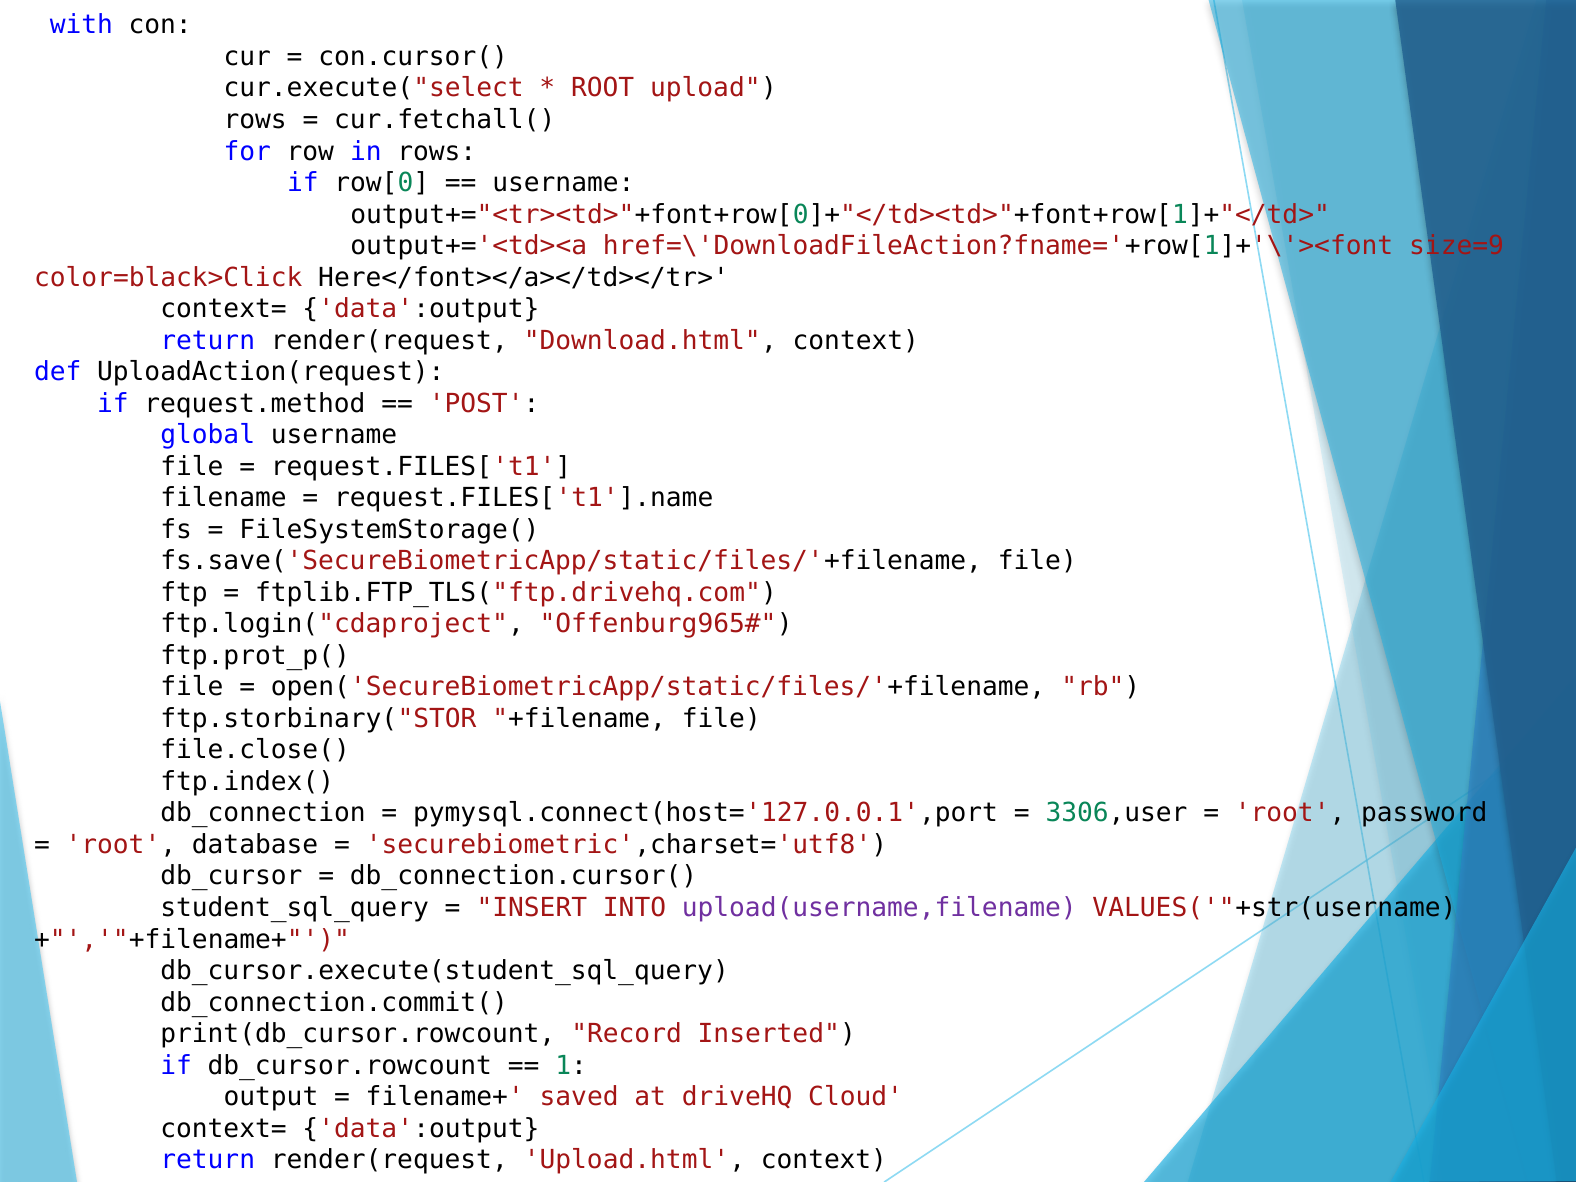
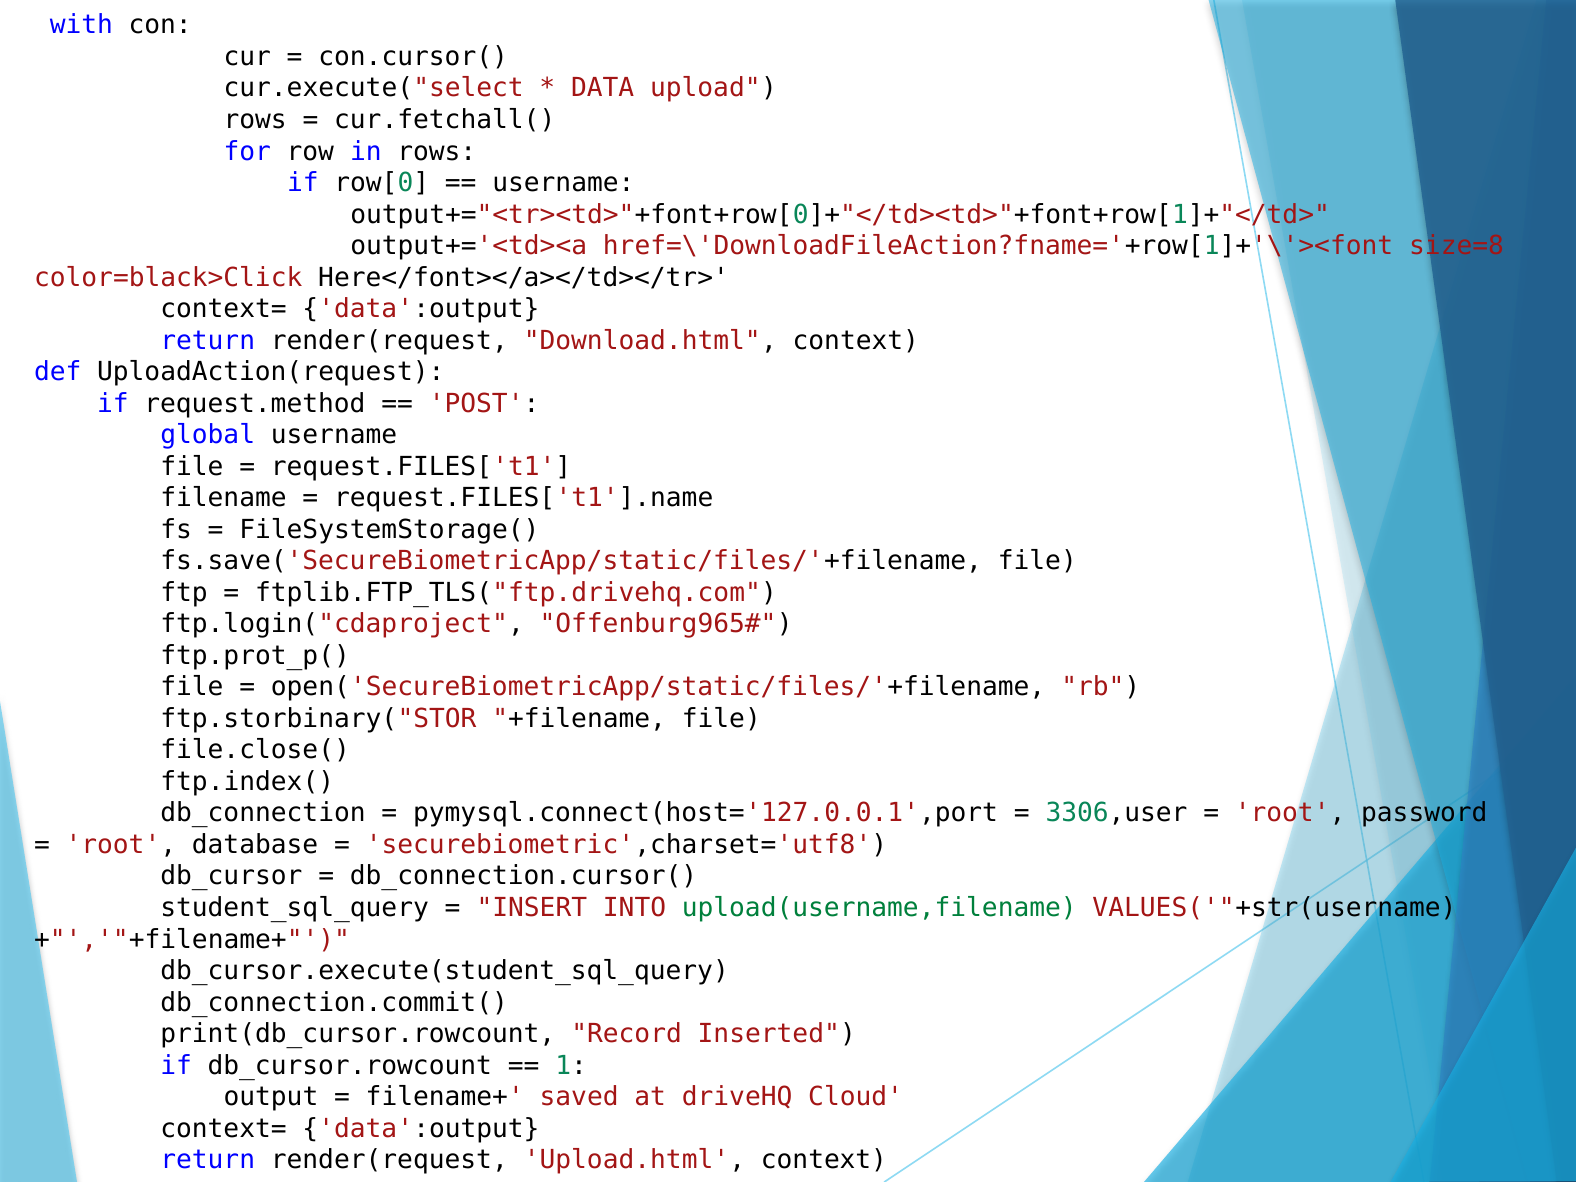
ROOT: ROOT -> DATA (603, 88)
size=9: size=9 -> size=8 (1457, 246)
upload(username,filename colour: purple -> green (879, 908)
